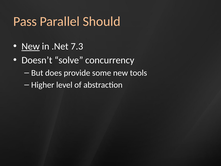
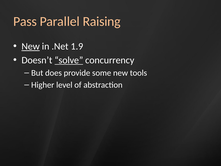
Should: Should -> Raising (102, 21)
7.3: 7.3 -> 1.9 (77, 46)
solve underline: none -> present (69, 60)
